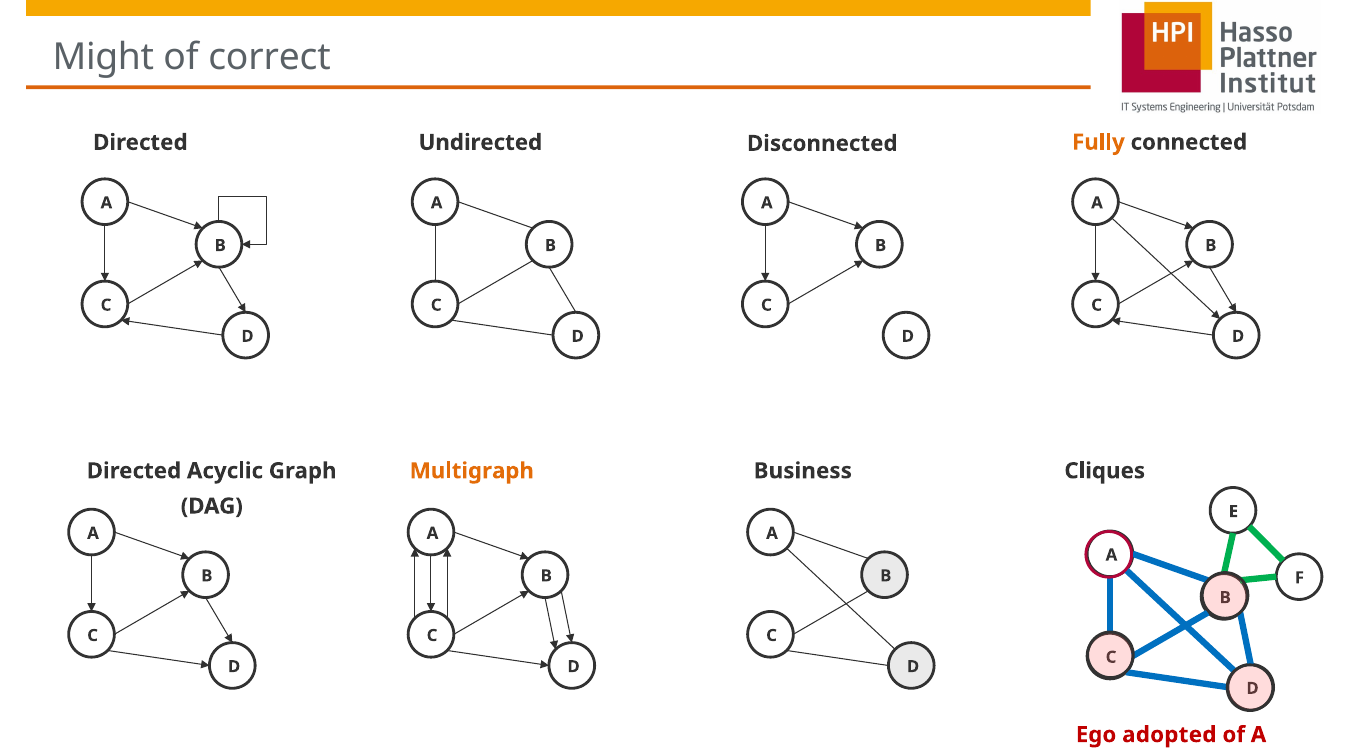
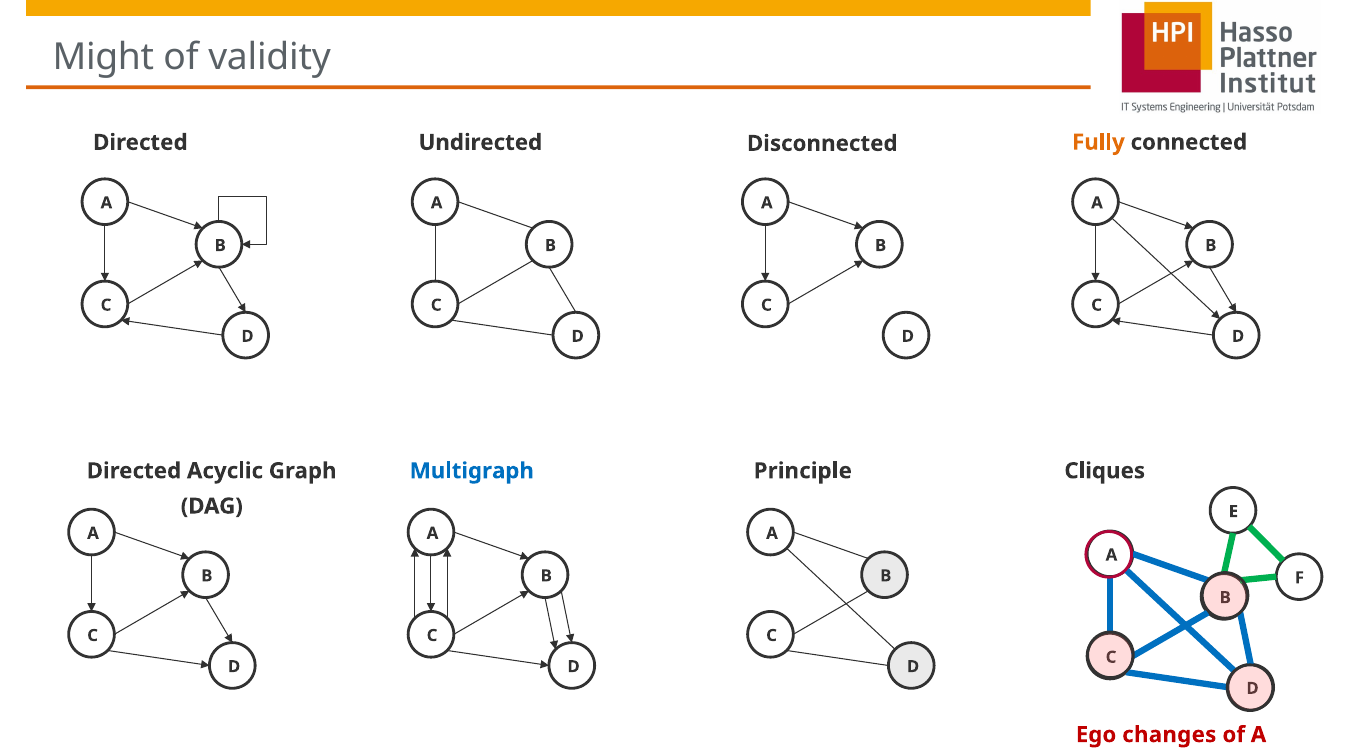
correct: correct -> validity (270, 57)
Multigraph colour: orange -> blue (472, 471)
Business: Business -> Principle (803, 471)
adopted: adopted -> changes (1169, 735)
